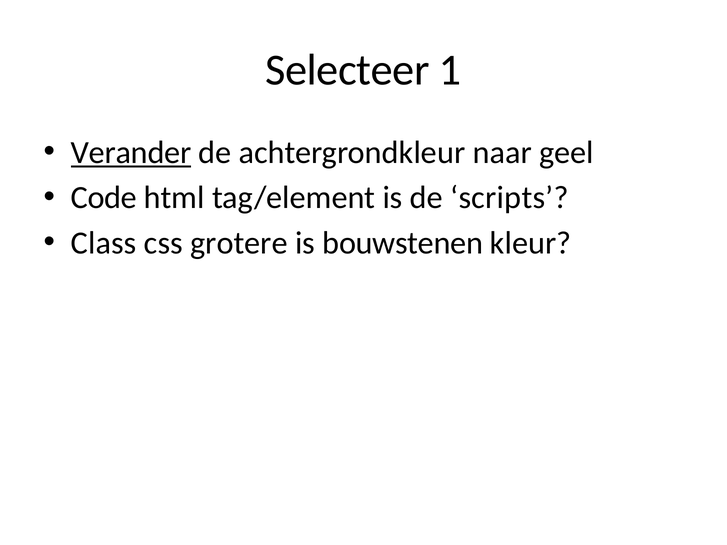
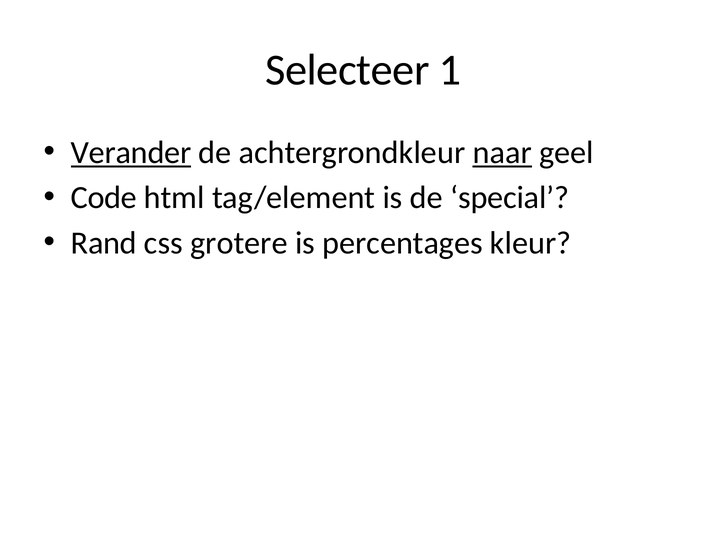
naar underline: none -> present (502, 153)
scripts: scripts -> special (510, 198)
Class: Class -> Rand (104, 243)
bouwstenen: bouwstenen -> percentages (403, 243)
